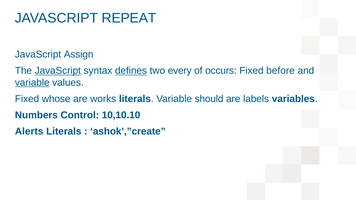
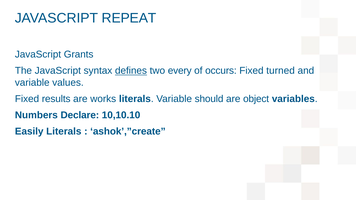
Assign: Assign -> Grants (79, 54)
JavaScript underline: present -> none (58, 71)
before: before -> turned (281, 71)
variable underline: present -> none (32, 83)
whose: whose -> results (56, 99)
labels: labels -> object (256, 99)
Control: Control -> Declare (80, 115)
Alerts: Alerts -> Easily (29, 132)
